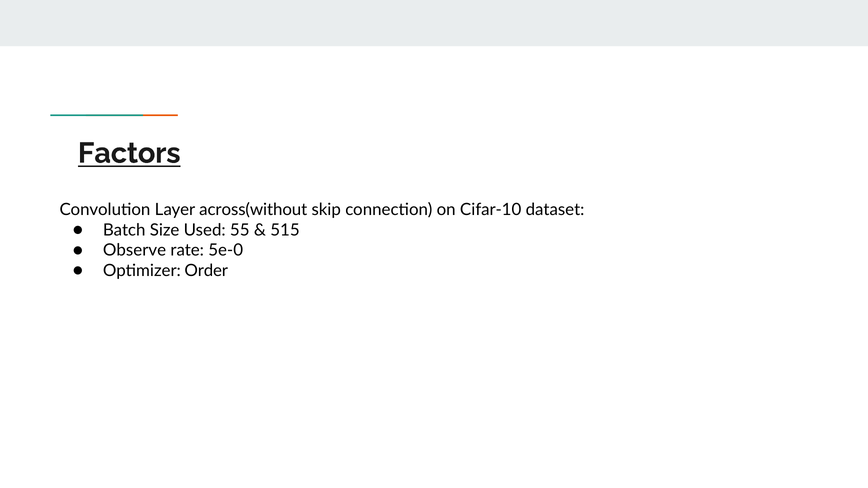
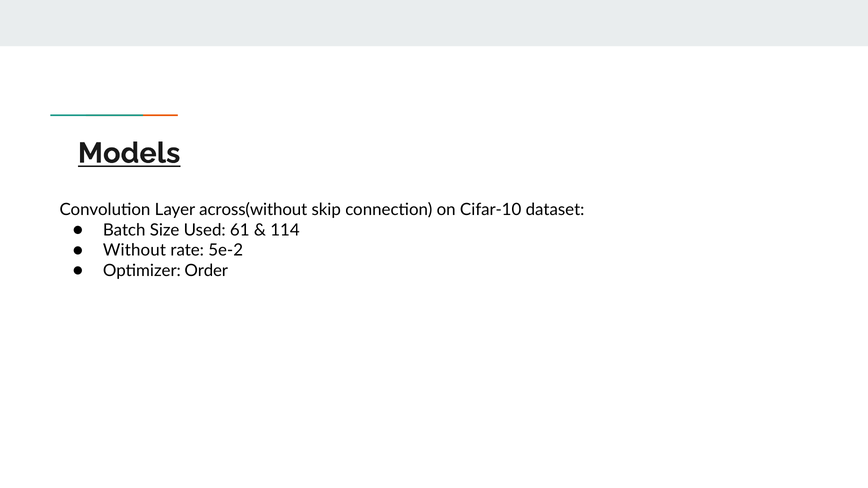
Factors: Factors -> Models (129, 153)
55: 55 -> 61 (240, 230)
515: 515 -> 114 (285, 230)
Observe: Observe -> Without (134, 250)
5e-0: 5e-0 -> 5e-2 (226, 250)
